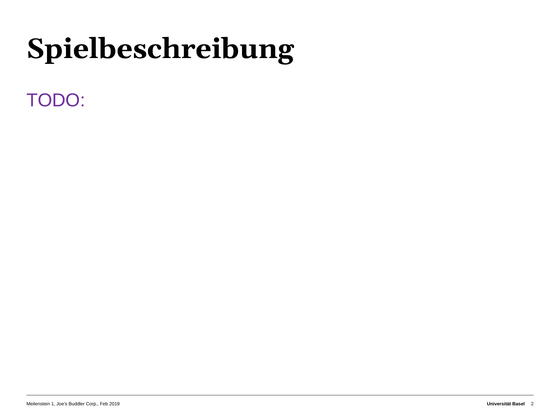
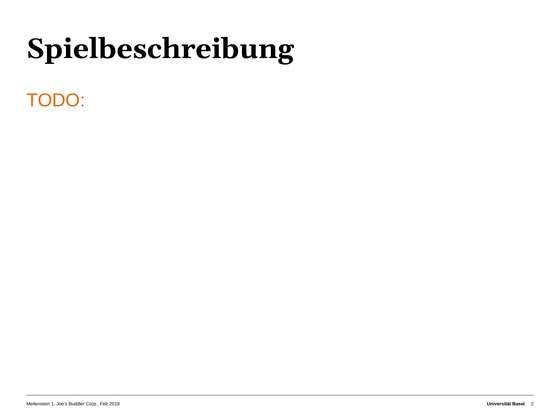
TODO colour: purple -> orange (56, 100)
